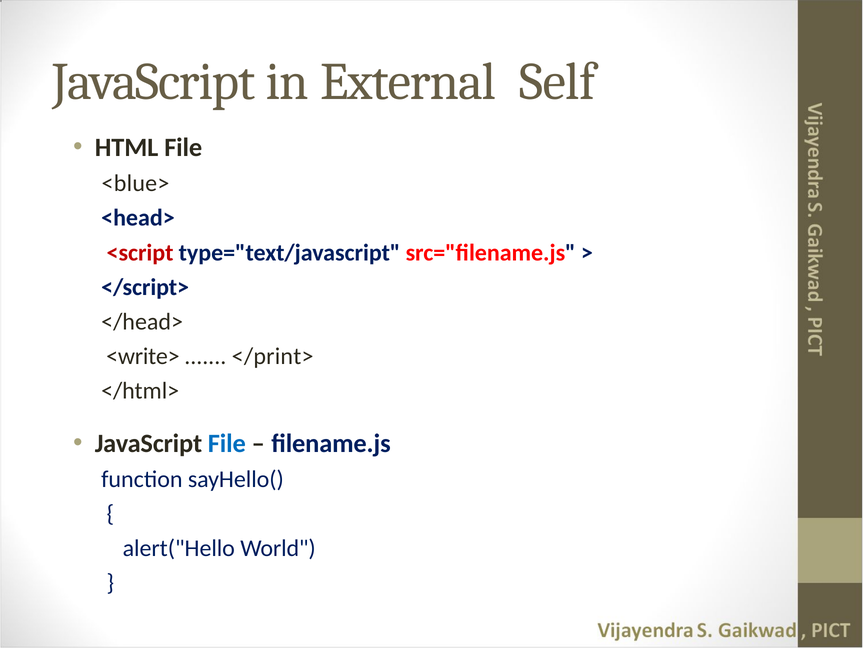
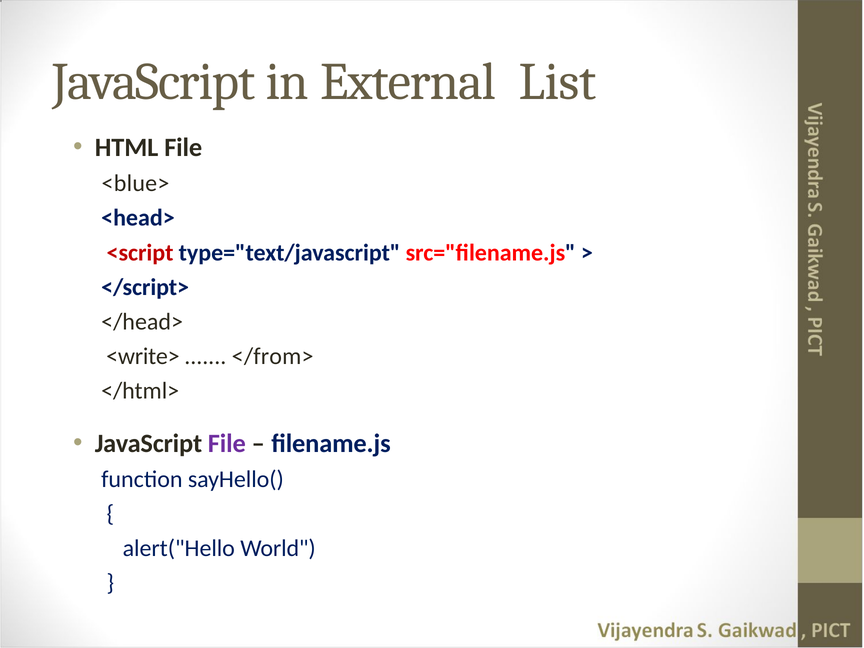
Self: Self -> List (558, 82)
</print>: </print> -> </from> (273, 356)
File colour: blue -> purple (227, 443)
